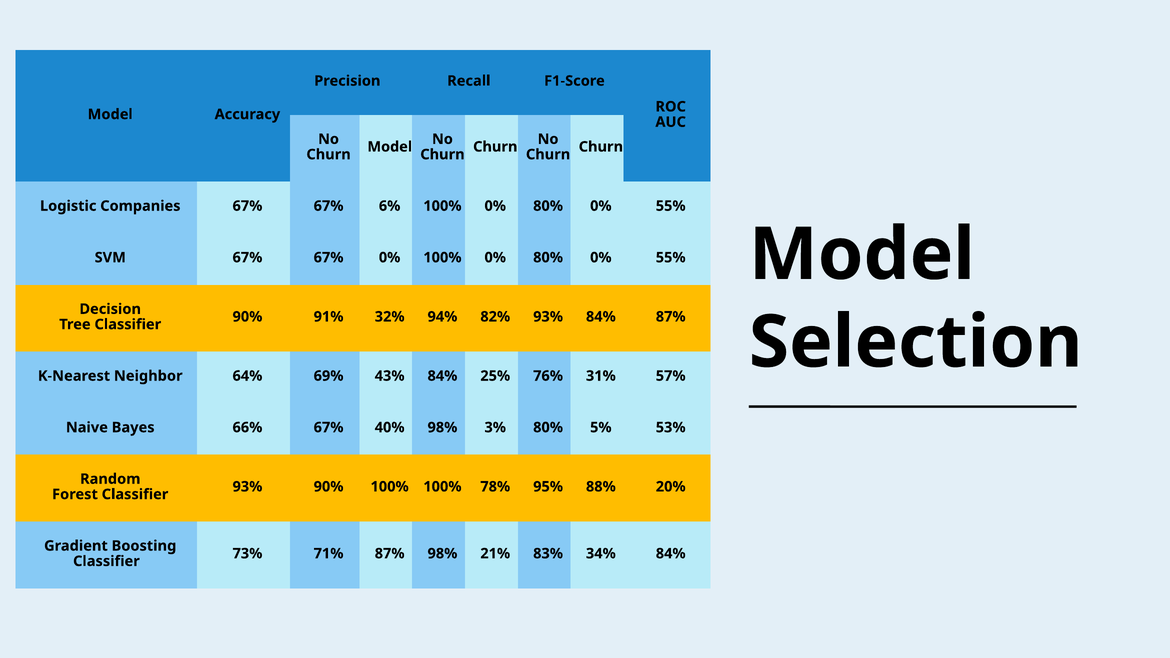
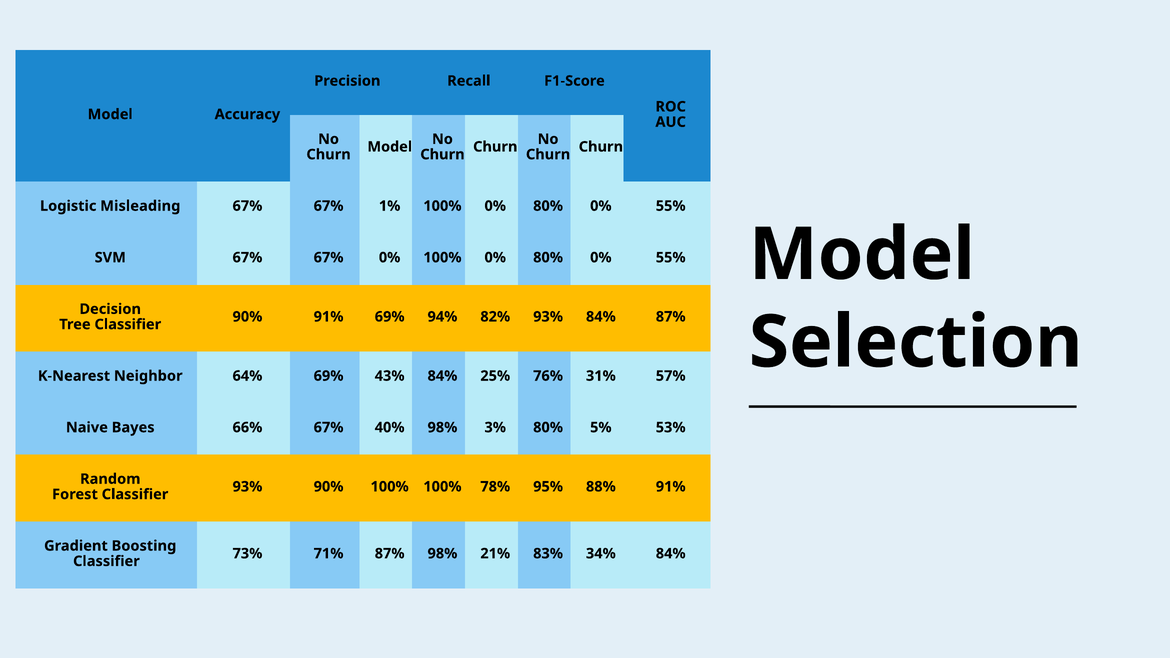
Companies: Companies -> Misleading (140, 206)
6%: 6% -> 1% (390, 206)
91% 32%: 32% -> 69% (390, 317)
88% 20%: 20% -> 91% (671, 487)
